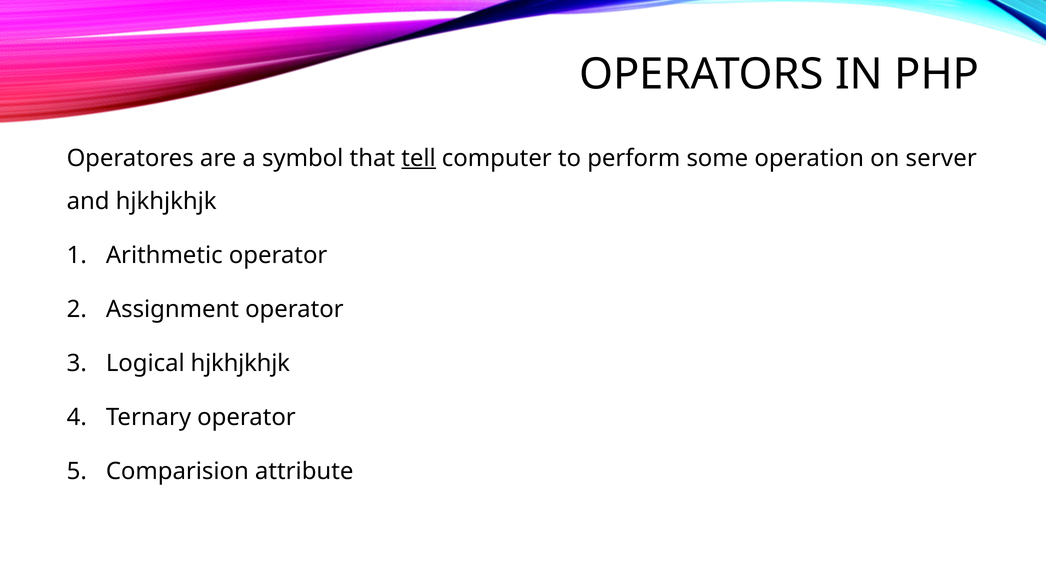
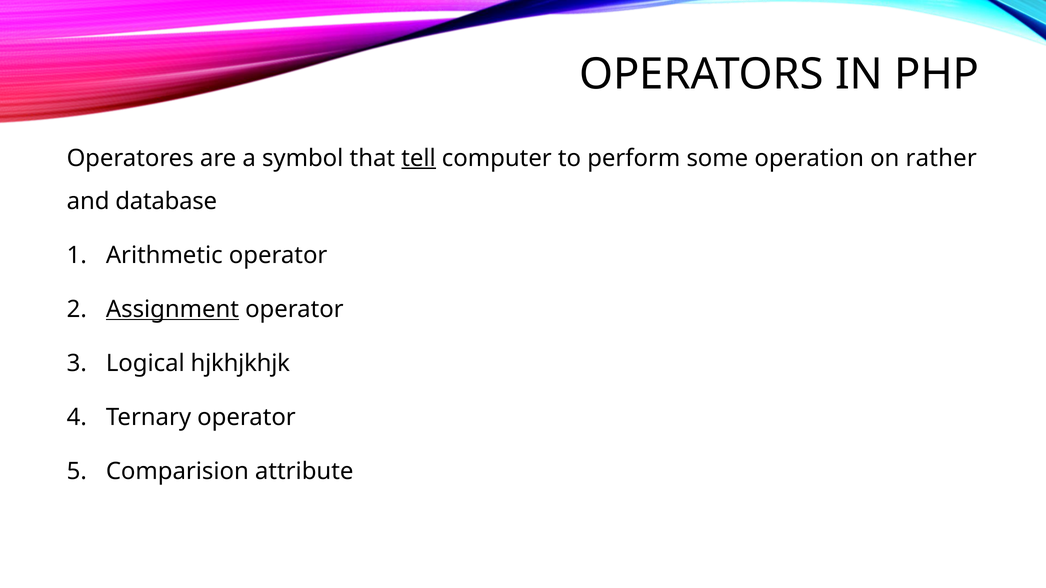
server: server -> rather (941, 158)
and hjkhjkhjk: hjkhjkhjk -> database (166, 201)
Assignment underline: none -> present (172, 309)
